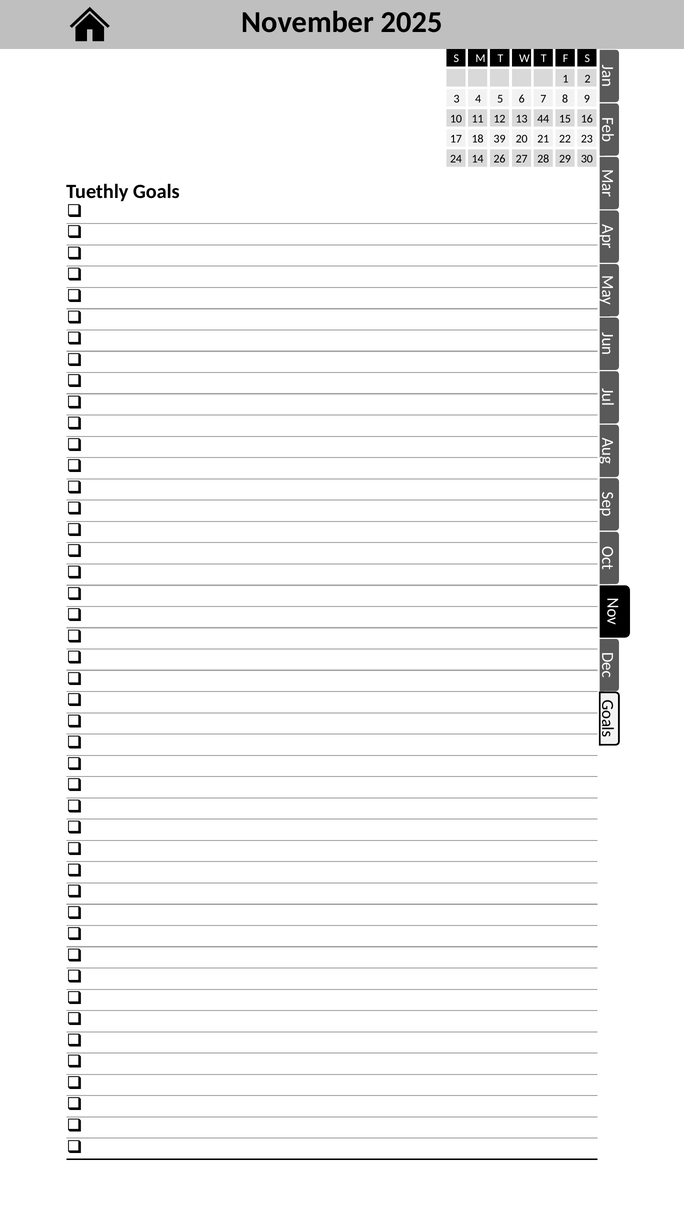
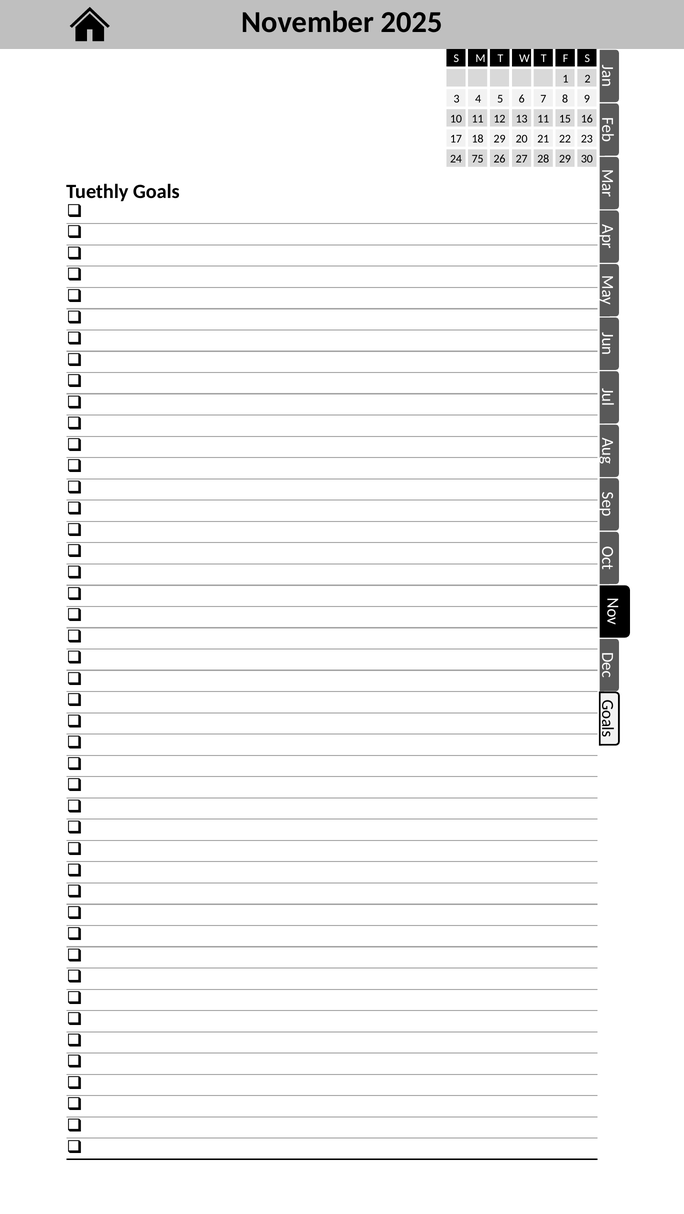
13 44: 44 -> 11 (543, 119)
18 39: 39 -> 29 (500, 139)
14: 14 -> 75 (478, 159)
